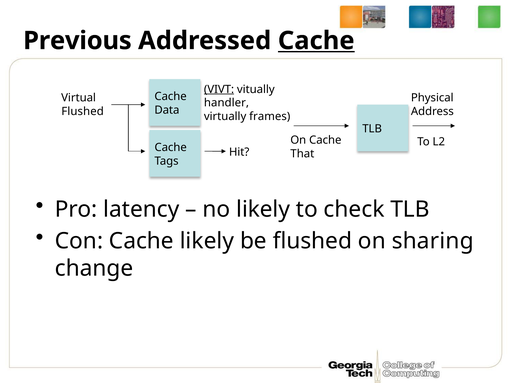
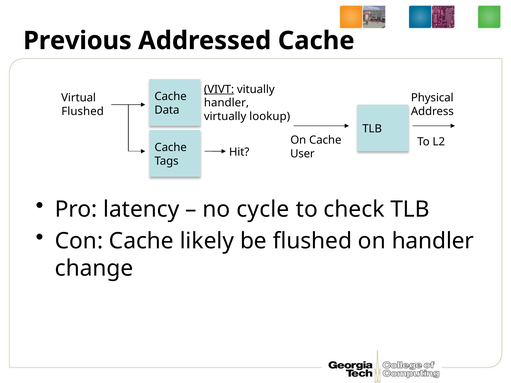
Cache underline: present -> none (316, 41)
frames: frames -> lookup (270, 117)
That: That -> User (302, 154)
no likely: likely -> cycle (263, 209)
on sharing: sharing -> handler (433, 241)
